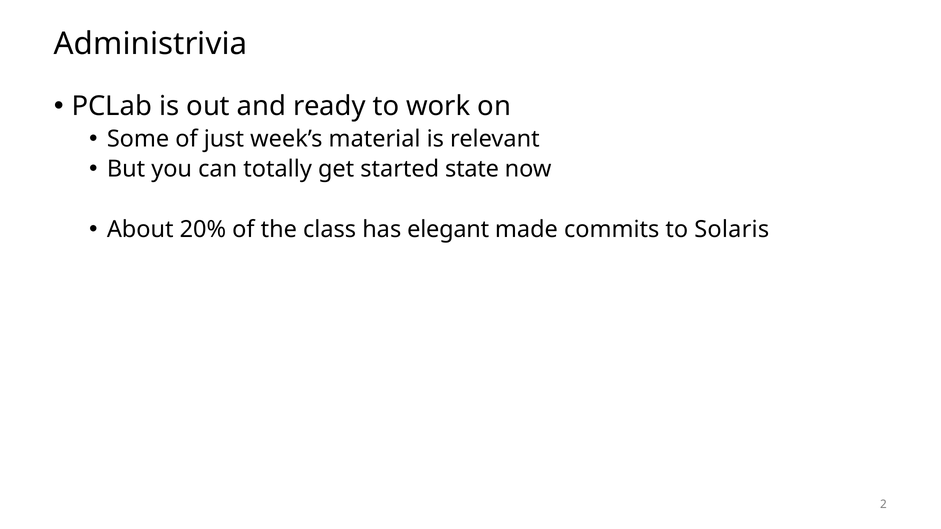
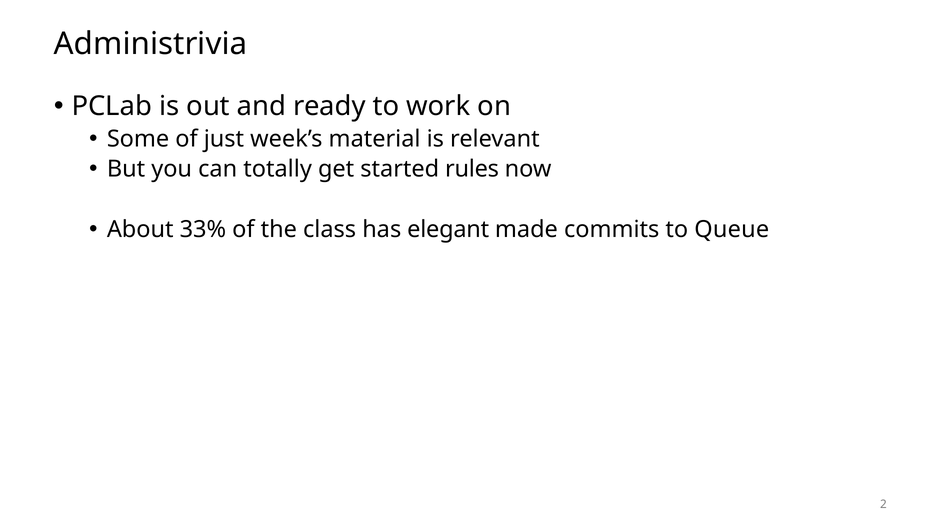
state: state -> rules (472, 169)
20%: 20% -> 33% (203, 230)
Solaris: Solaris -> Queue (732, 230)
